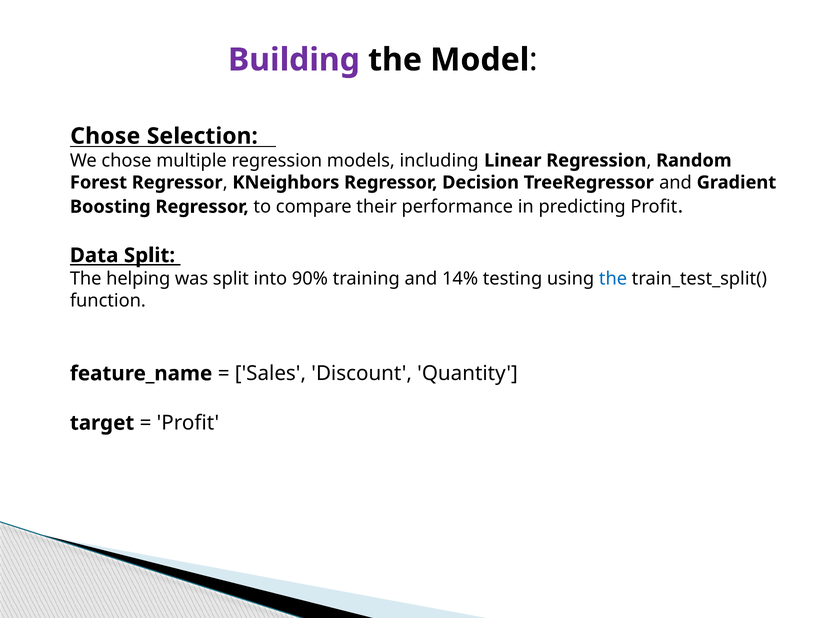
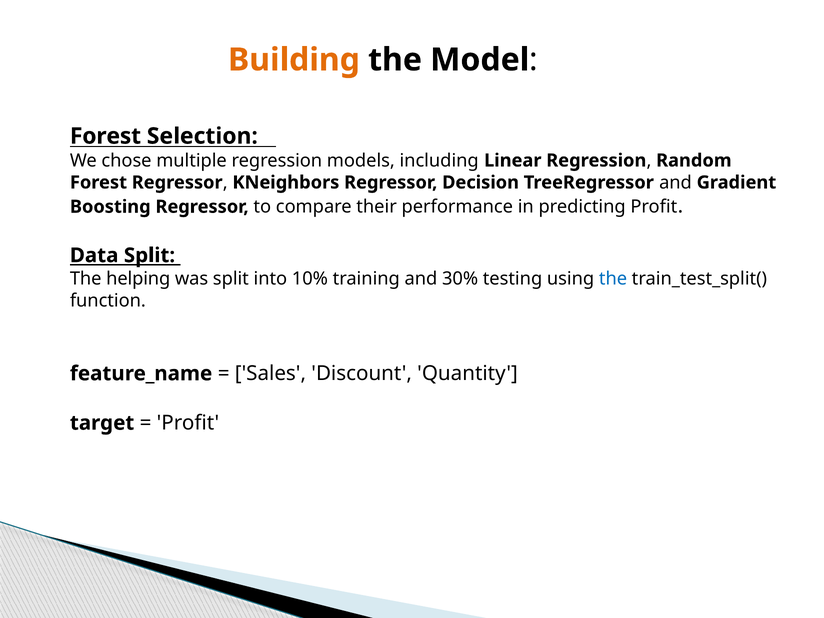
Building colour: purple -> orange (294, 60)
Chose: Chose -> Forest (105, 136)
90%: 90% -> 10% (310, 279)
14%: 14% -> 30% (460, 279)
